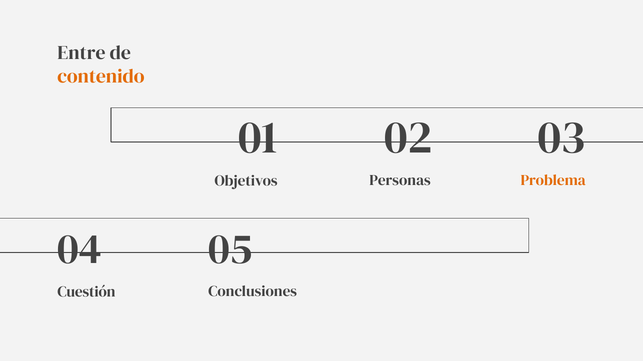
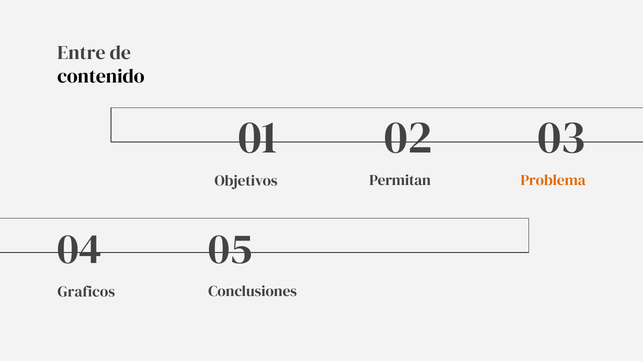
contenido colour: orange -> black (101, 76)
Personas: Personas -> Permitan (400, 181)
Cuestión: Cuestión -> Graficos (86, 292)
